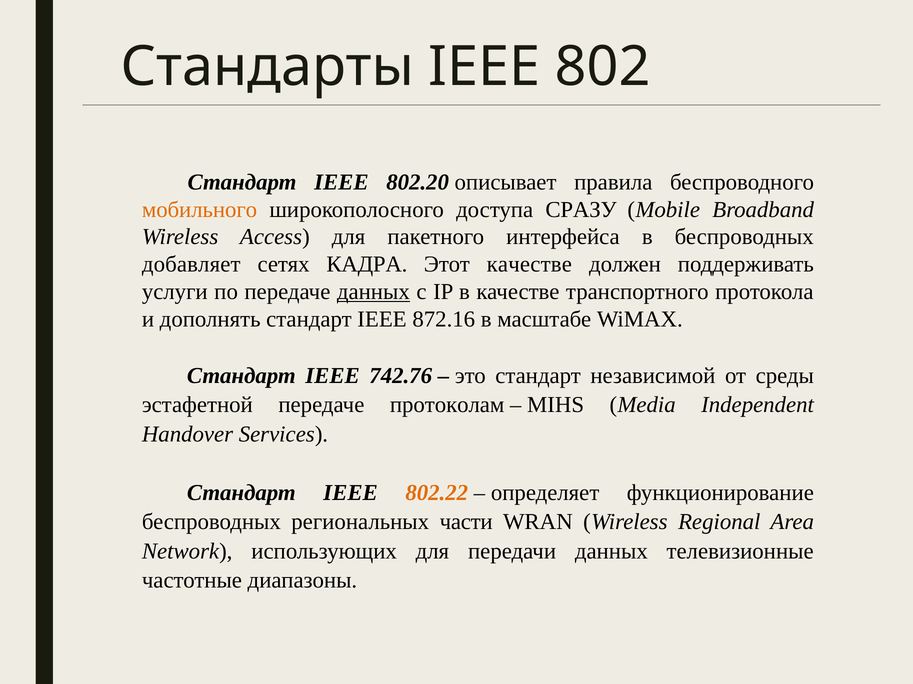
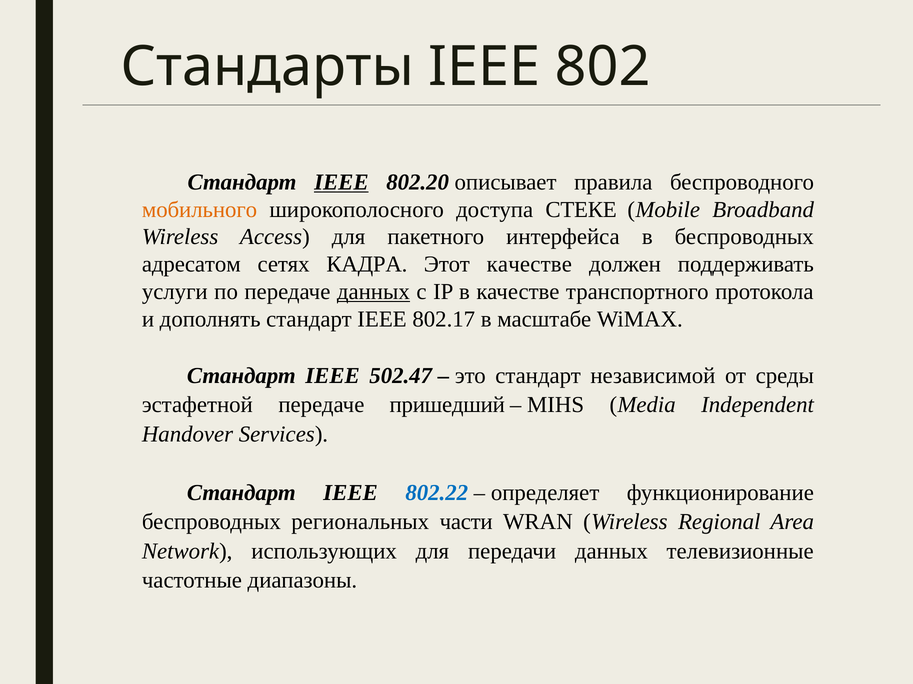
IEEE underline: none -> present (341, 182)
СРАЗУ: СРАЗУ -> СТЕКЕ (581, 210)
добавляет: добавляет -> адресатом (191, 265)
872.16: 872.16 -> 802.17 (444, 319)
742.76: 742.76 -> 502.47 (401, 376)
протоколам: протоколам -> пришедший (447, 405)
802.22 colour: orange -> blue (437, 493)
